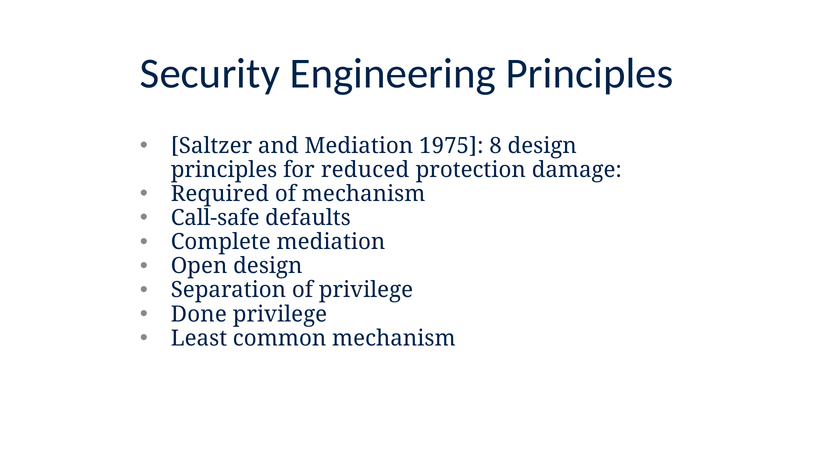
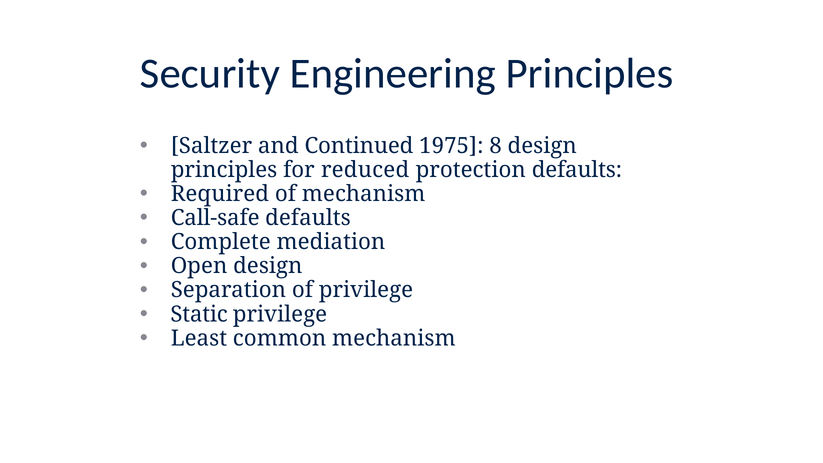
and Mediation: Mediation -> Continued (359, 146)
protection damage: damage -> defaults (577, 170)
Done: Done -> Static (199, 314)
